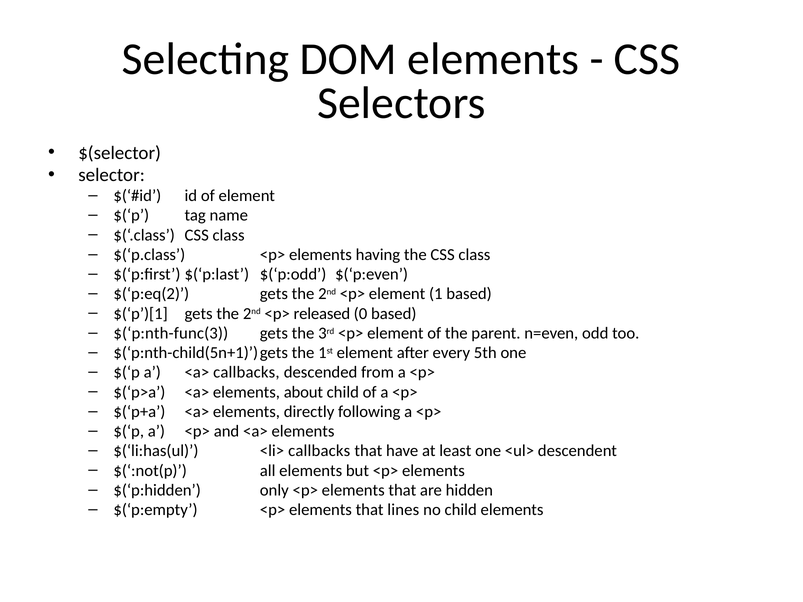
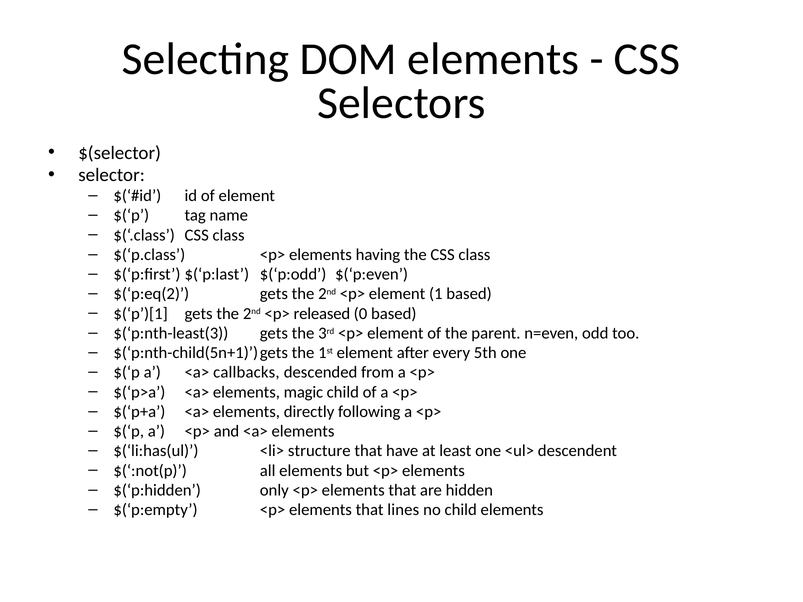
$(‘p:nth-func(3: $(‘p:nth-func(3 -> $(‘p:nth-least(3 (171, 333)
about: about -> magic (303, 392)
<li> callbacks: callbacks -> structure (319, 451)
